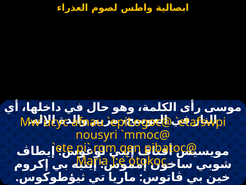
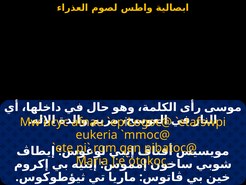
nousyri: nousyri -> eukeria (97, 135)
